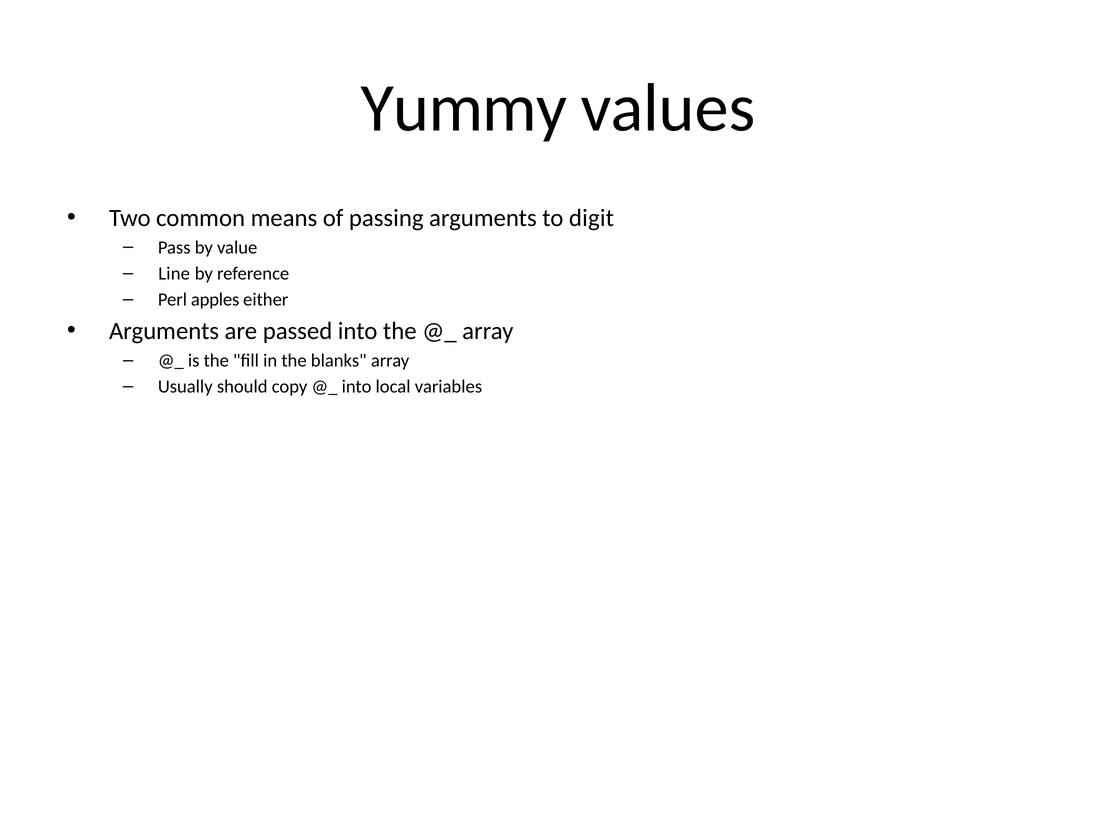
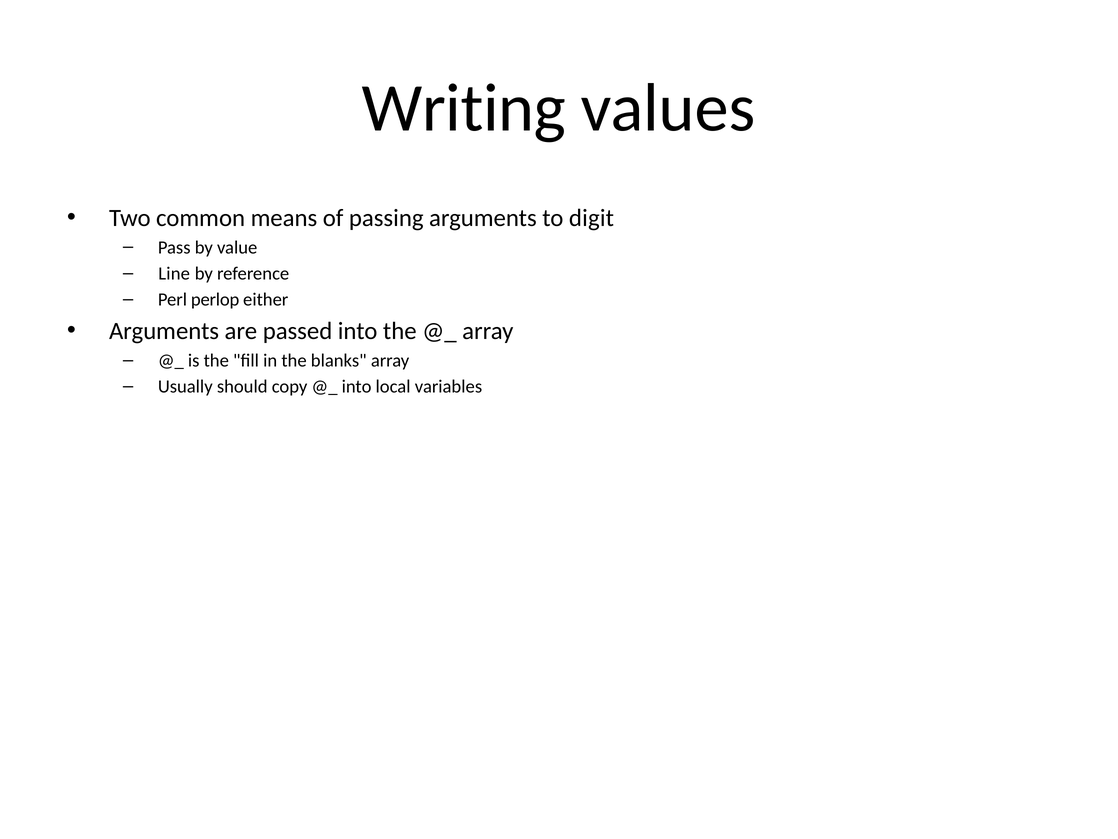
Yummy: Yummy -> Writing (464, 108)
apples: apples -> perlop (215, 299)
